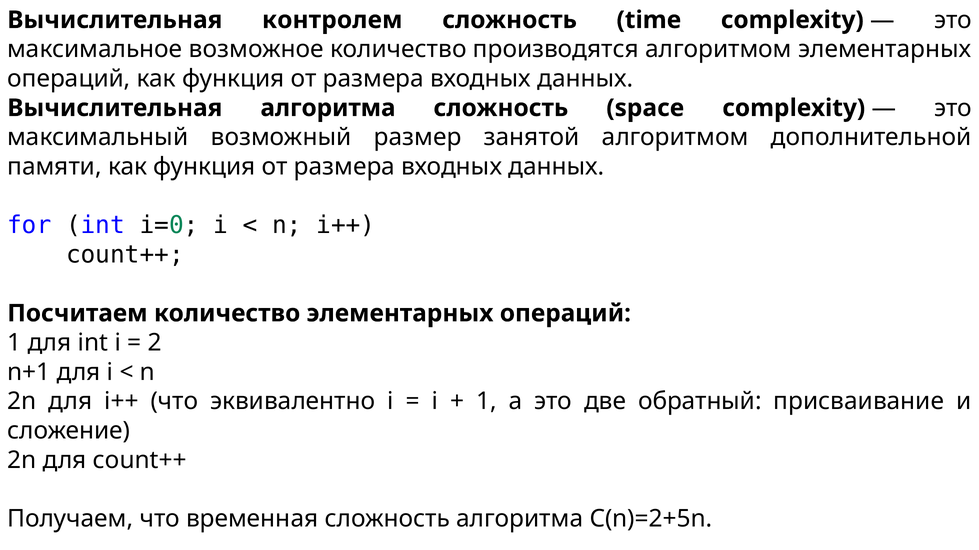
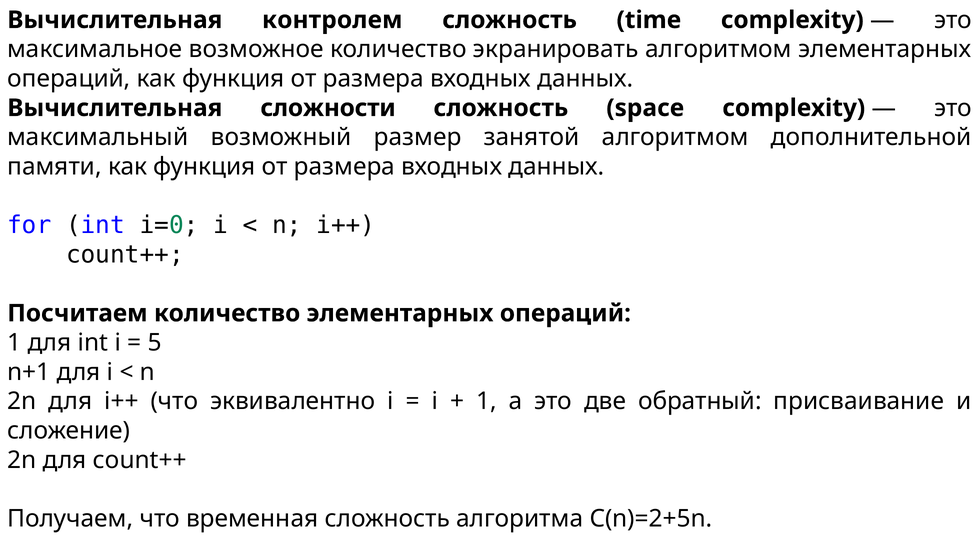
производятся: производятся -> экранировать (556, 49)
Вычислительная алгоритма: алгоритма -> сложности (328, 108)
2: 2 -> 5 (155, 343)
